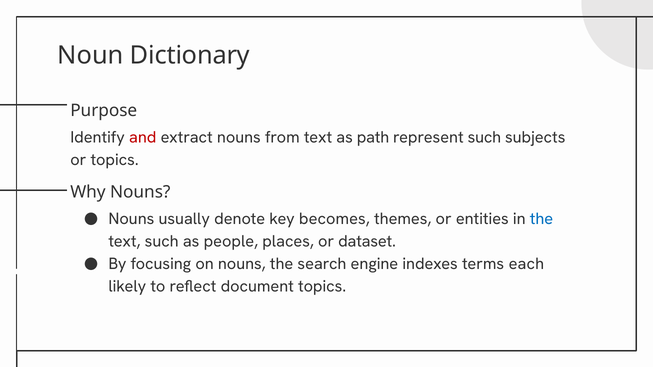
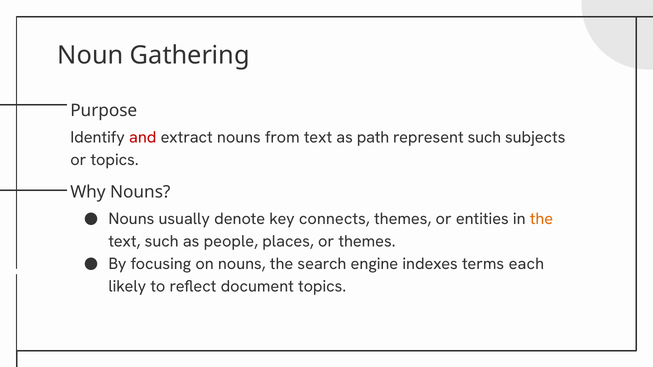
Dictionary: Dictionary -> Gathering (190, 55)
becomes: becomes -> connects (334, 219)
the colour: blue -> orange (541, 219)
or dataset: dataset -> themes (367, 242)
